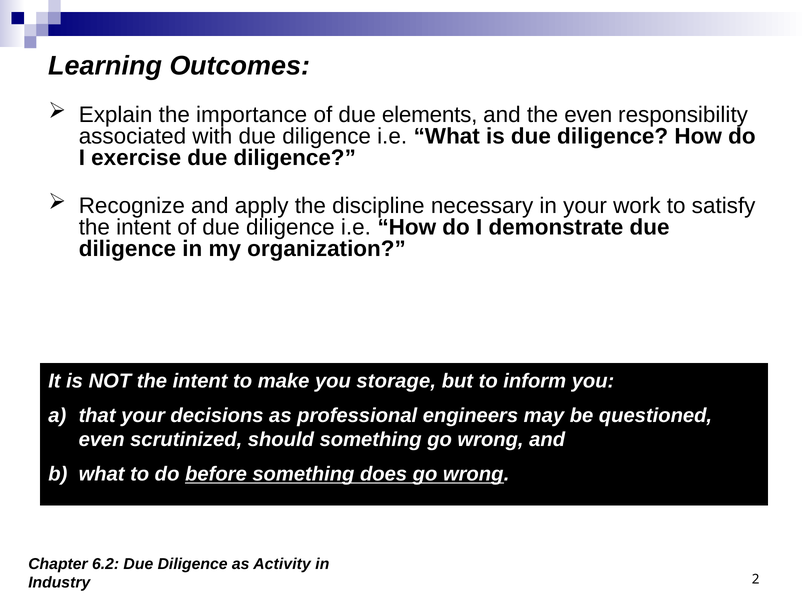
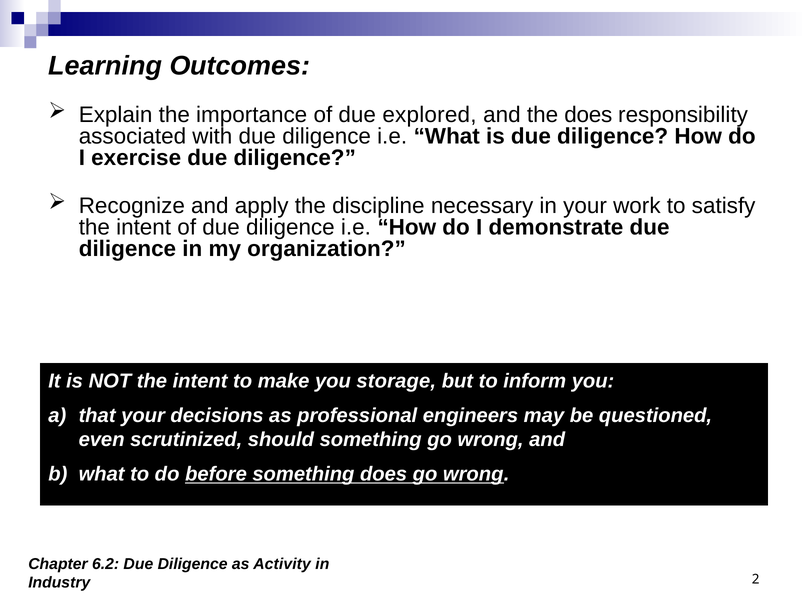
elements: elements -> explored (429, 115)
the even: even -> does (588, 115)
